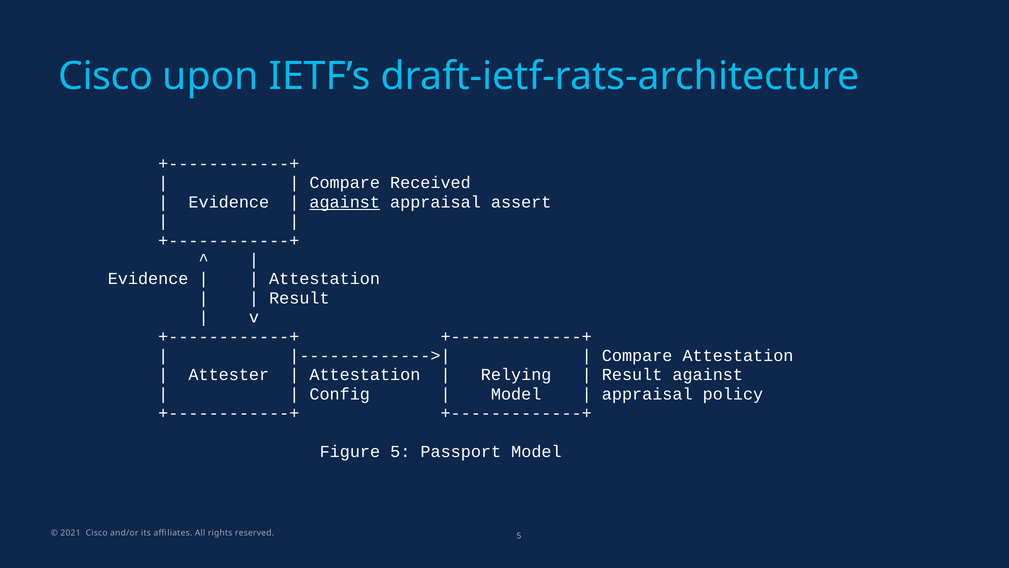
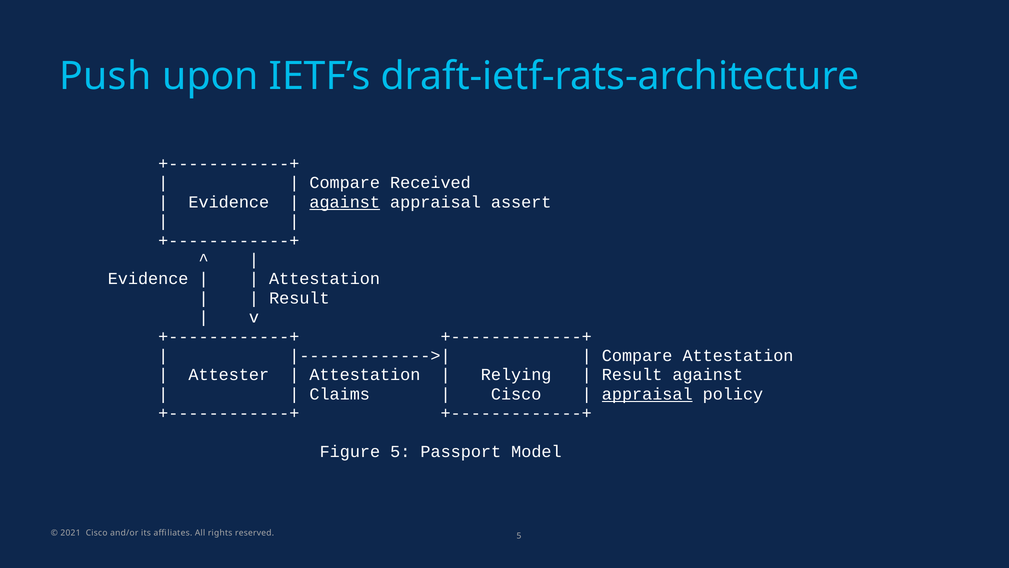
Cisco: Cisco -> Push (105, 76)
Config: Config -> Claims (340, 394)
Model: Model -> Cisco (516, 394)
appraisal underline: none -> present (647, 394)
